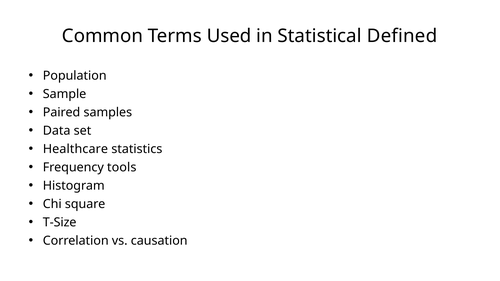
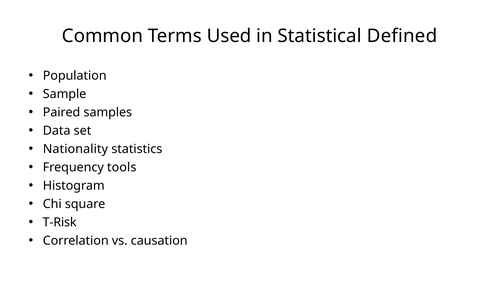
Healthcare: Healthcare -> Nationality (75, 149)
T-Size: T-Size -> T-Risk (60, 223)
